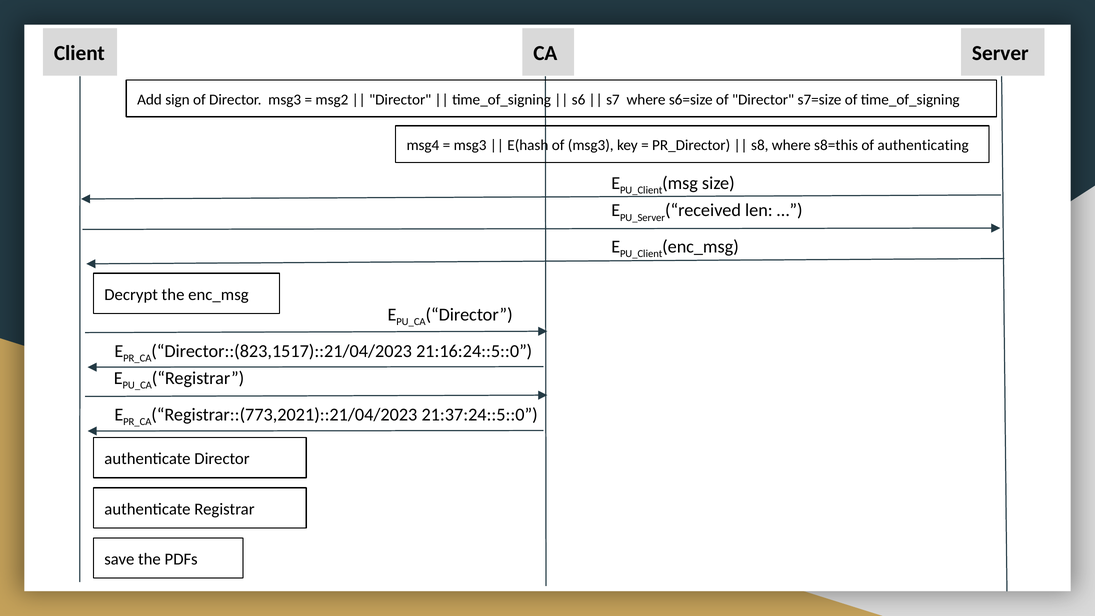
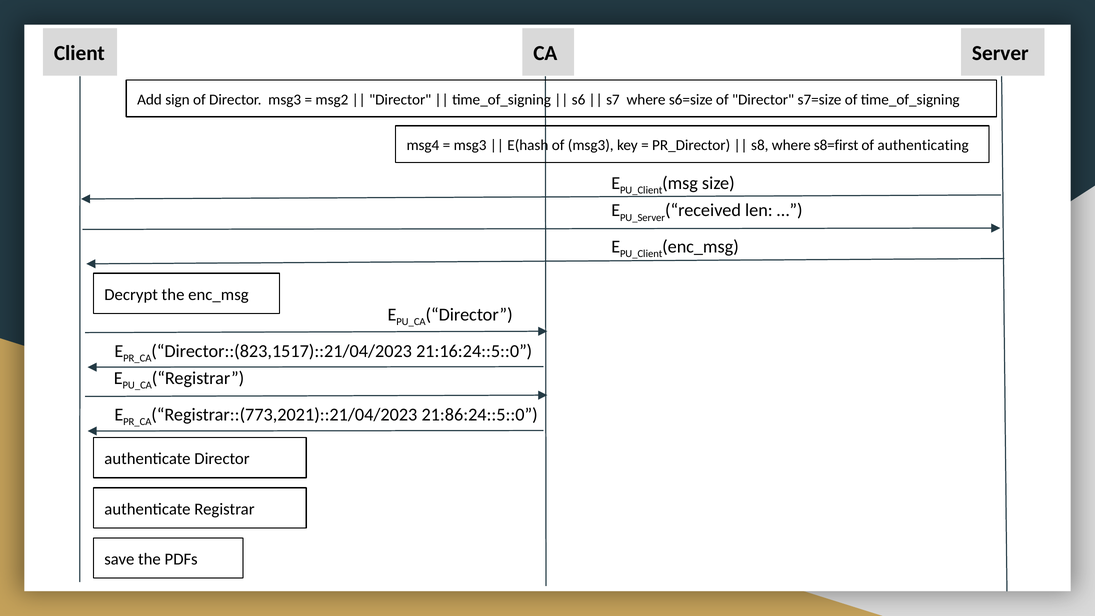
s8=this: s8=this -> s8=first (836, 145)
21:37:24::5::0: 21:37:24::5::0 -> 21:86:24::5::0 (480, 415)
